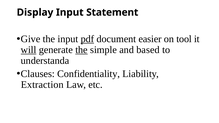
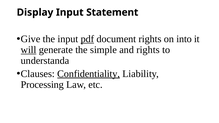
document easier: easier -> rights (150, 39)
tool: tool -> into (184, 39)
the underline: present -> none (81, 50)
and based: based -> rights (148, 50)
Confidentiality underline: none -> present (89, 74)
Extraction: Extraction -> Processing (42, 85)
